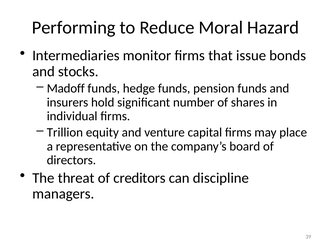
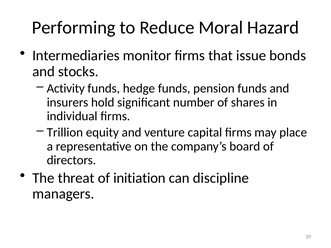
Madoff: Madoff -> Activity (66, 89)
creditors: creditors -> initiation (140, 178)
